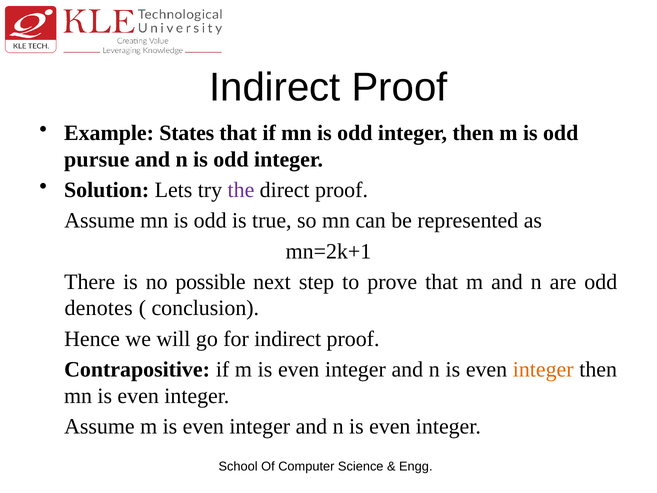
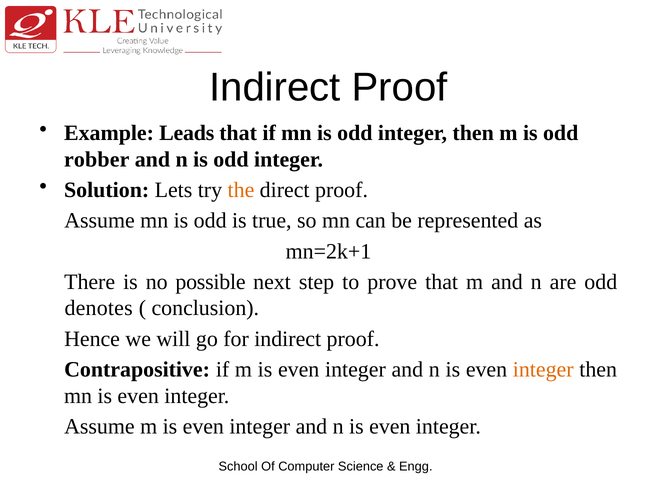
States: States -> Leads (187, 133)
pursue: pursue -> robber (97, 159)
the colour: purple -> orange (241, 190)
